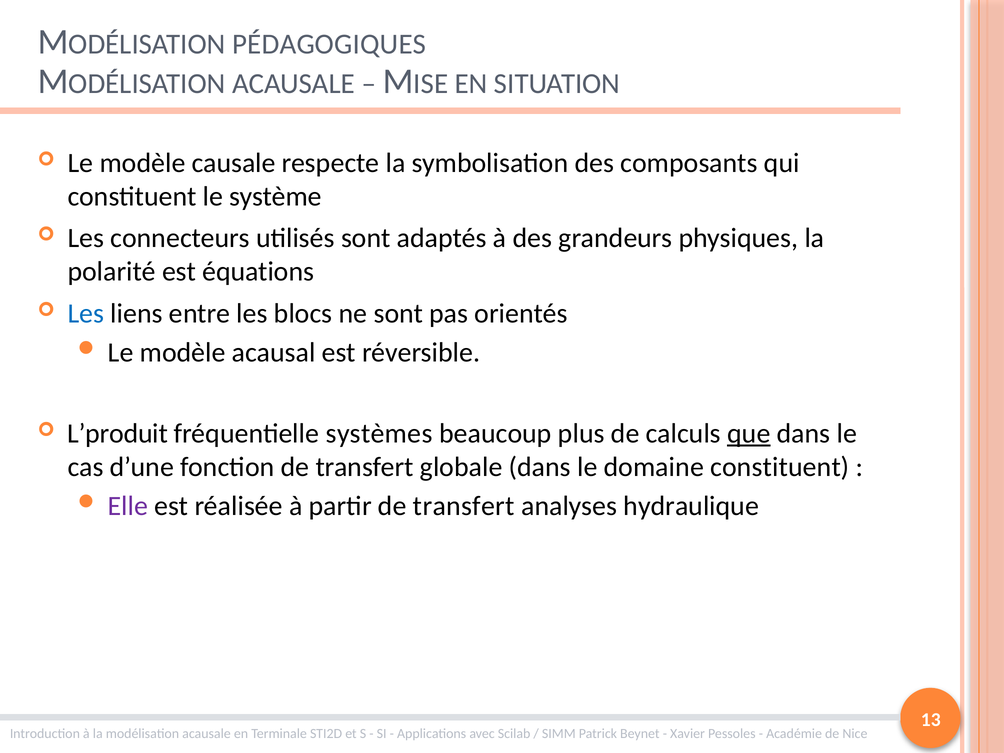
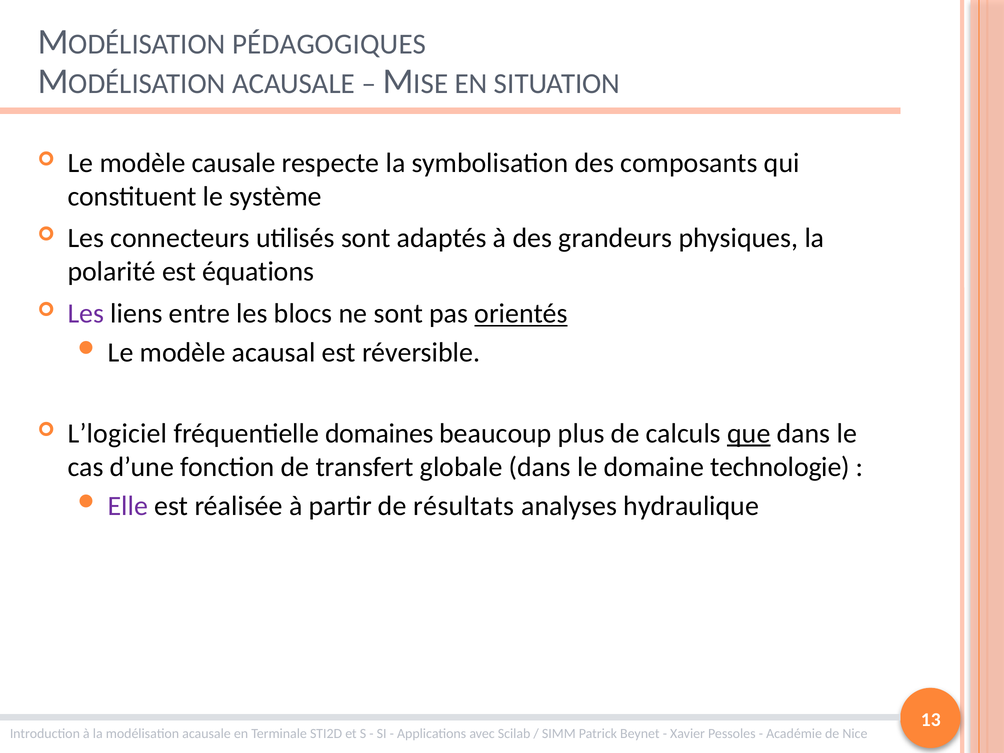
Les colour: blue -> purple (86, 314)
orientés underline: none -> present (521, 314)
L’produit: L’produit -> L’logiciel (117, 434)
systèmes: systèmes -> domaines (379, 434)
domaine constituent: constituent -> technologie (780, 467)
partir de transfert: transfert -> résultats (464, 506)
